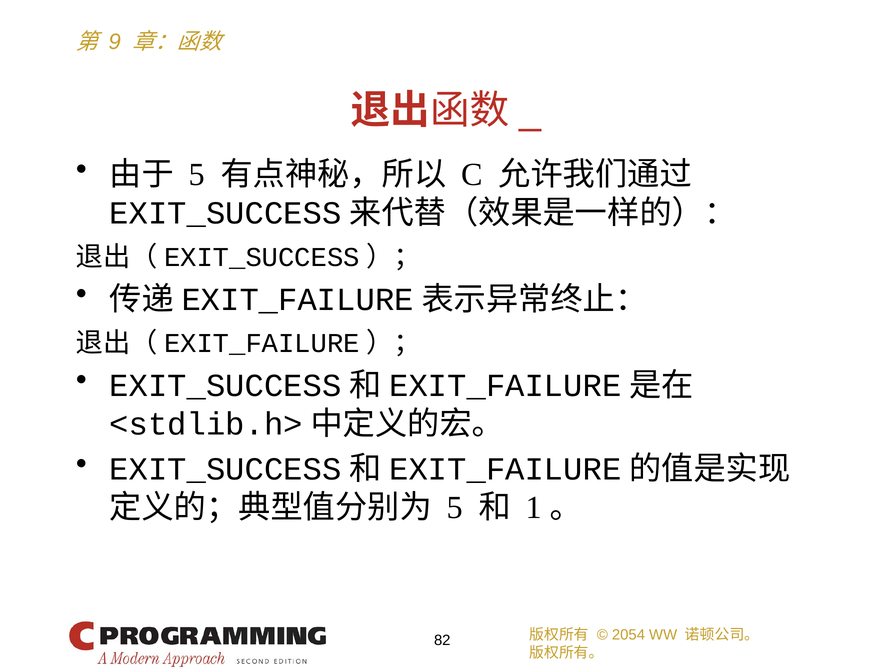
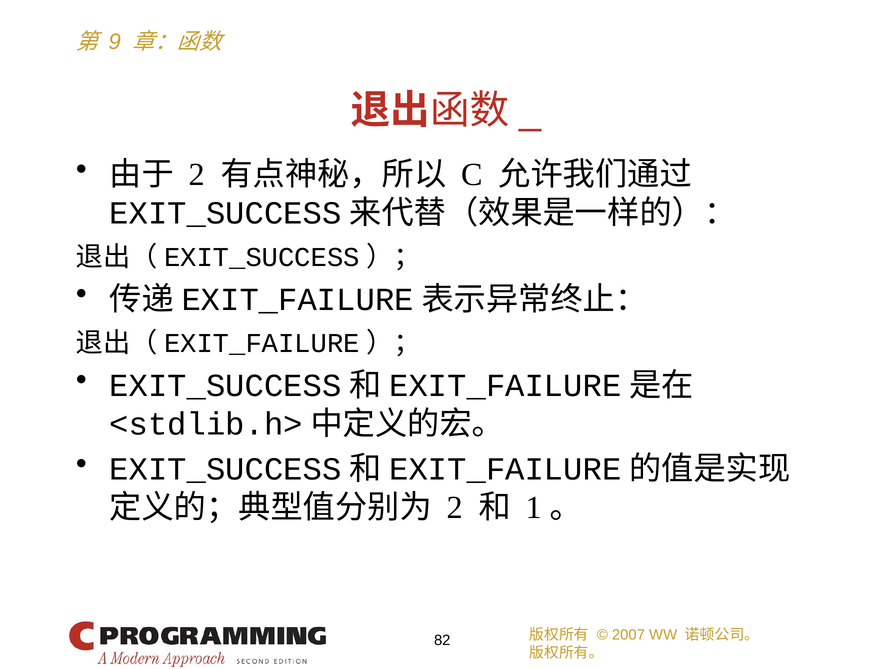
5: 5 -> 2 (197, 175)
5: 5 -> 2 (455, 508)
2054: 2054 -> 2007 (628, 635)
